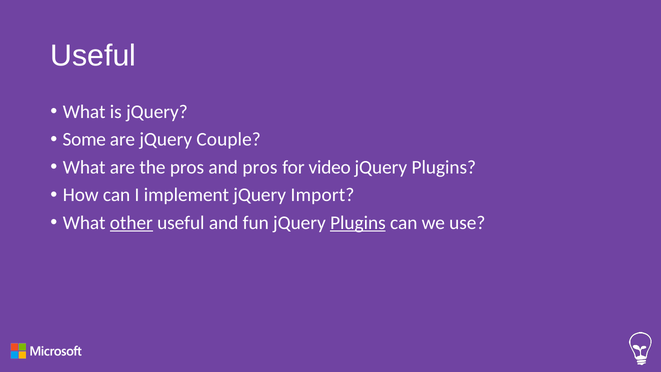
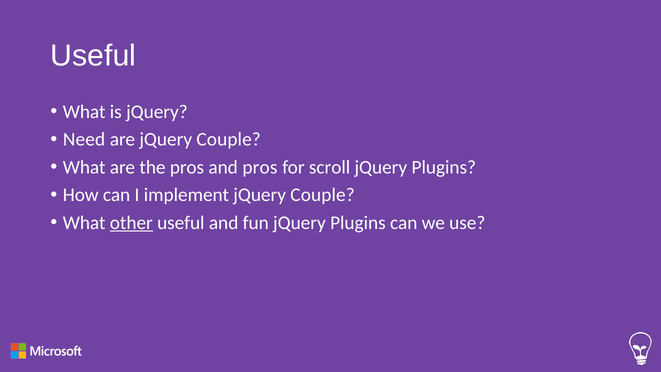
Some: Some -> Need (84, 139)
video: video -> scroll (330, 167)
implement jQuery Import: Import -> Couple (323, 195)
Plugins underline: present -> none (358, 223)
